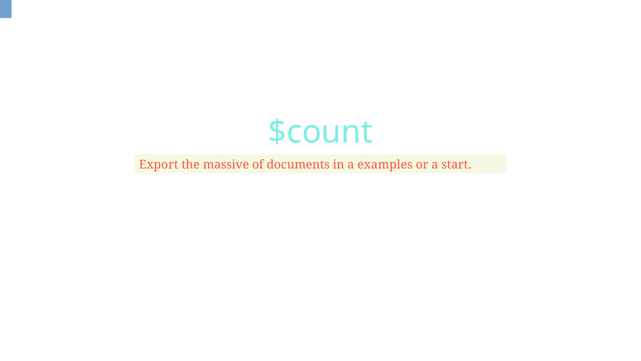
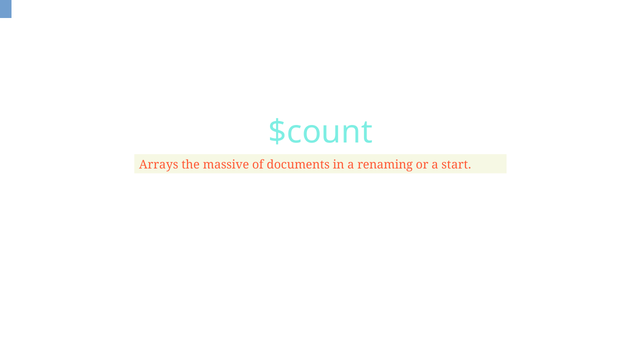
Export: Export -> Arrays (159, 164)
examples: examples -> renaming (385, 164)
